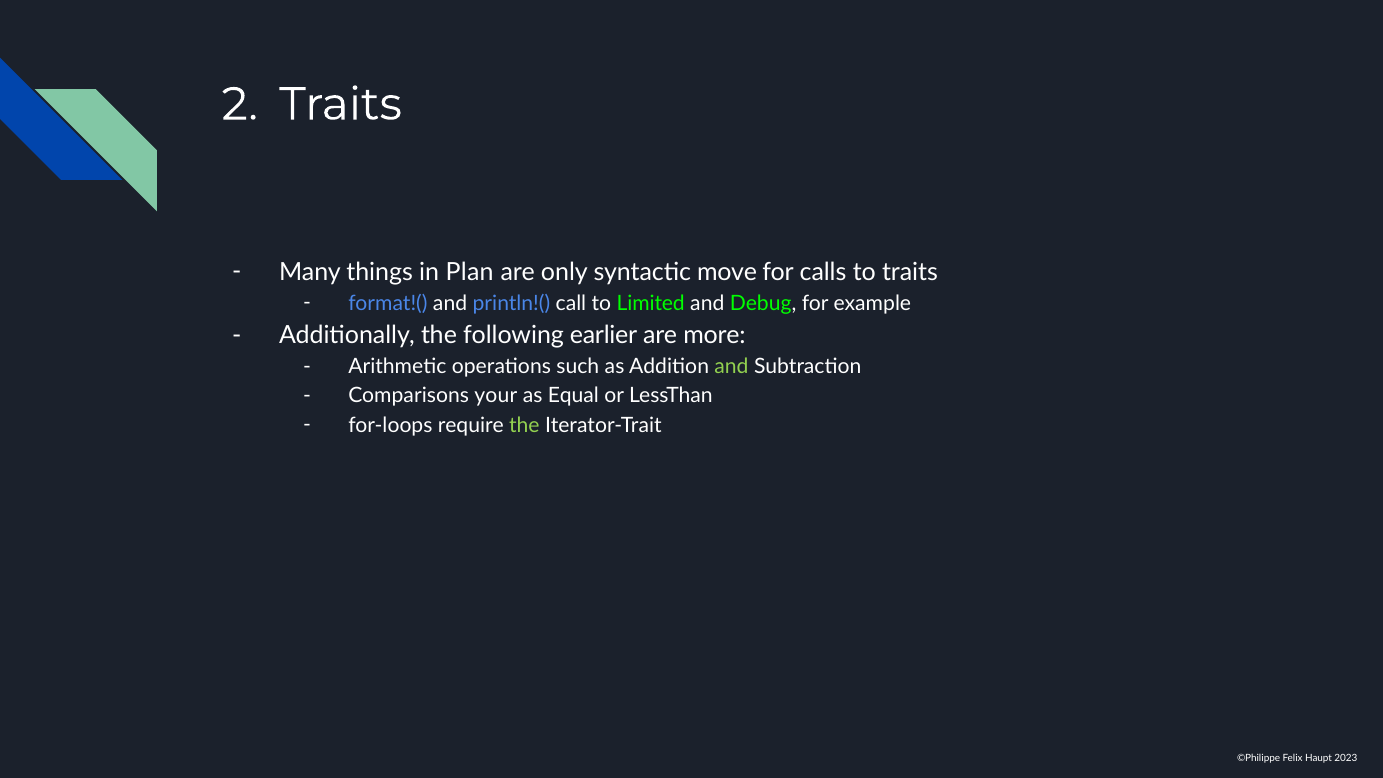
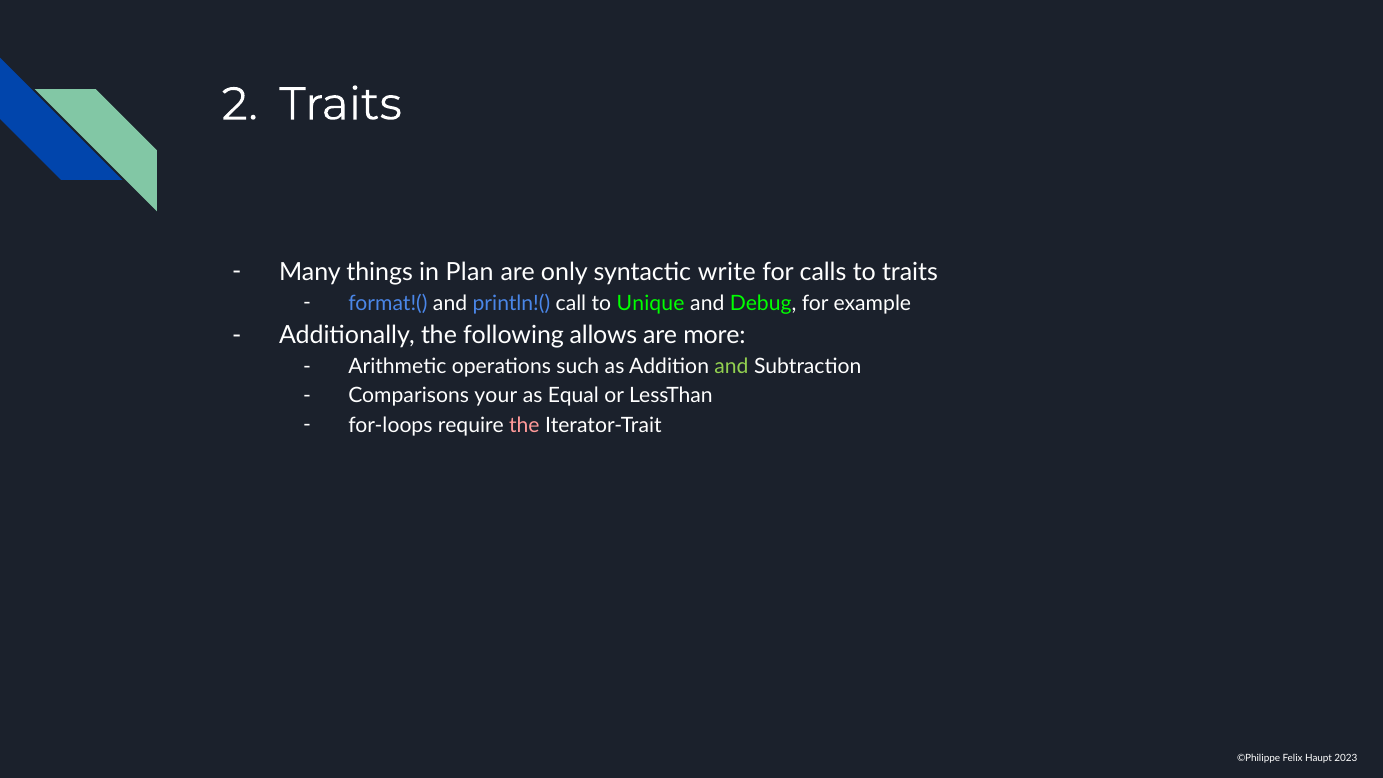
move: move -> write (727, 272)
Limited: Limited -> Unique (651, 303)
earlier: earlier -> allows (604, 336)
the colour: light green -> pink (524, 425)
